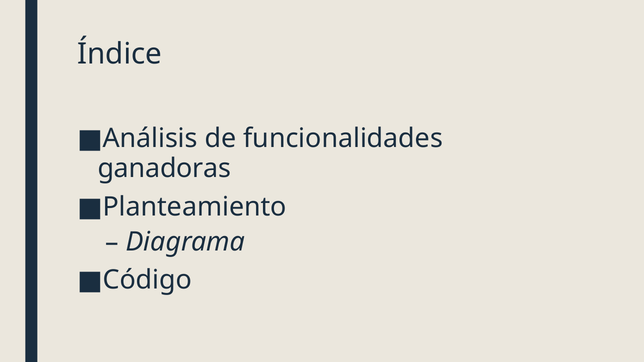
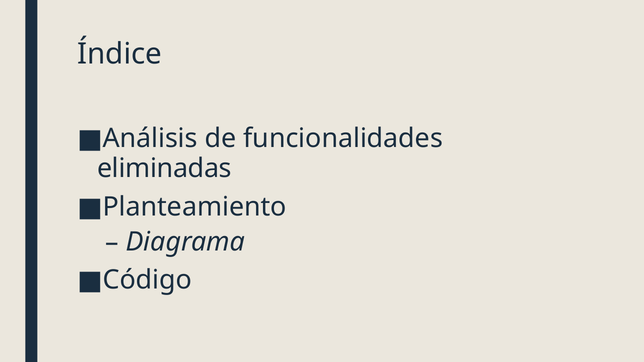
ganadoras: ganadoras -> eliminadas (164, 169)
